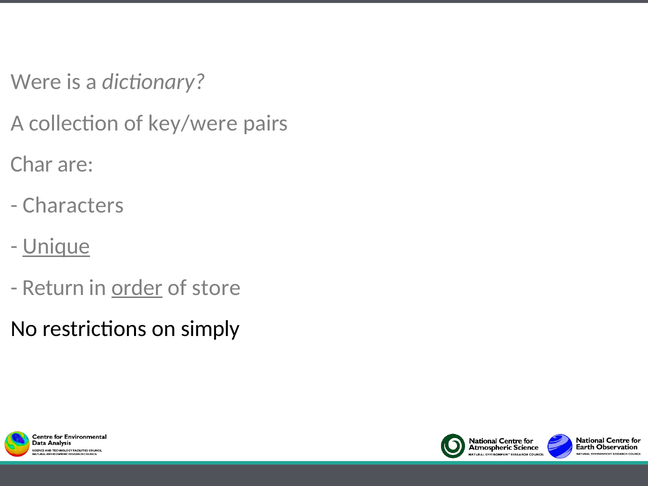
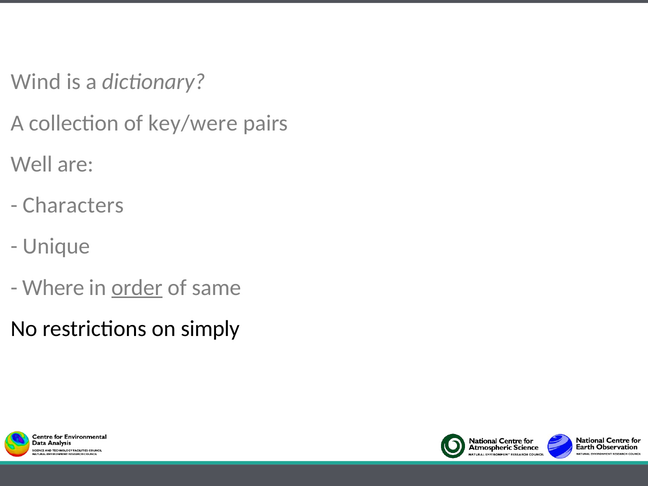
Were: Were -> Wind (36, 82)
Char: Char -> Well (31, 164)
Unique underline: present -> none (56, 246)
Return: Return -> Where (53, 288)
store: store -> same (216, 288)
